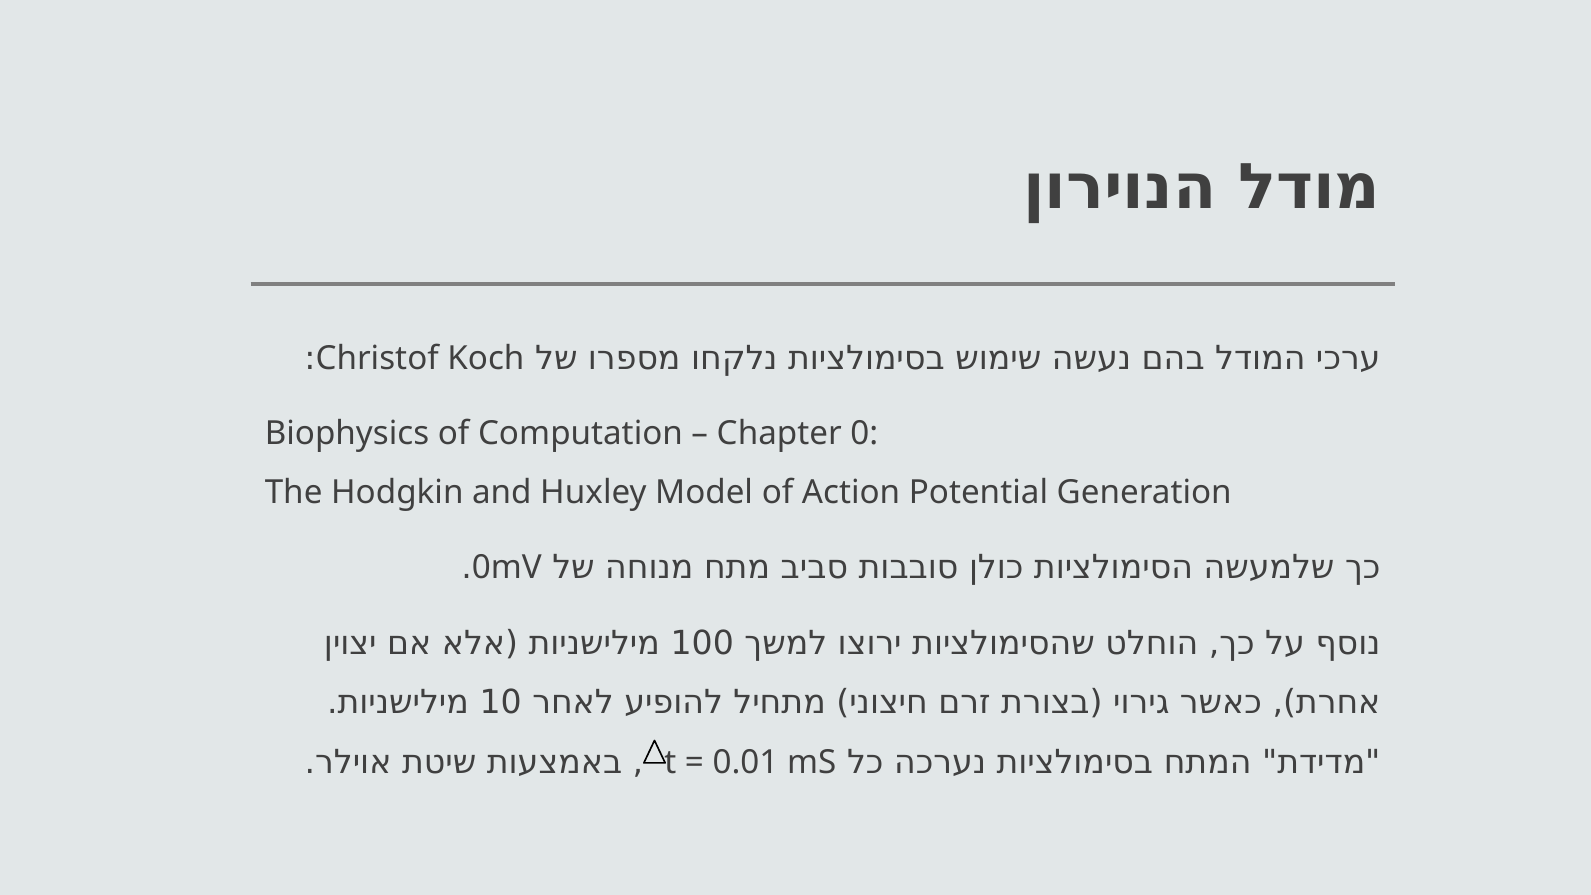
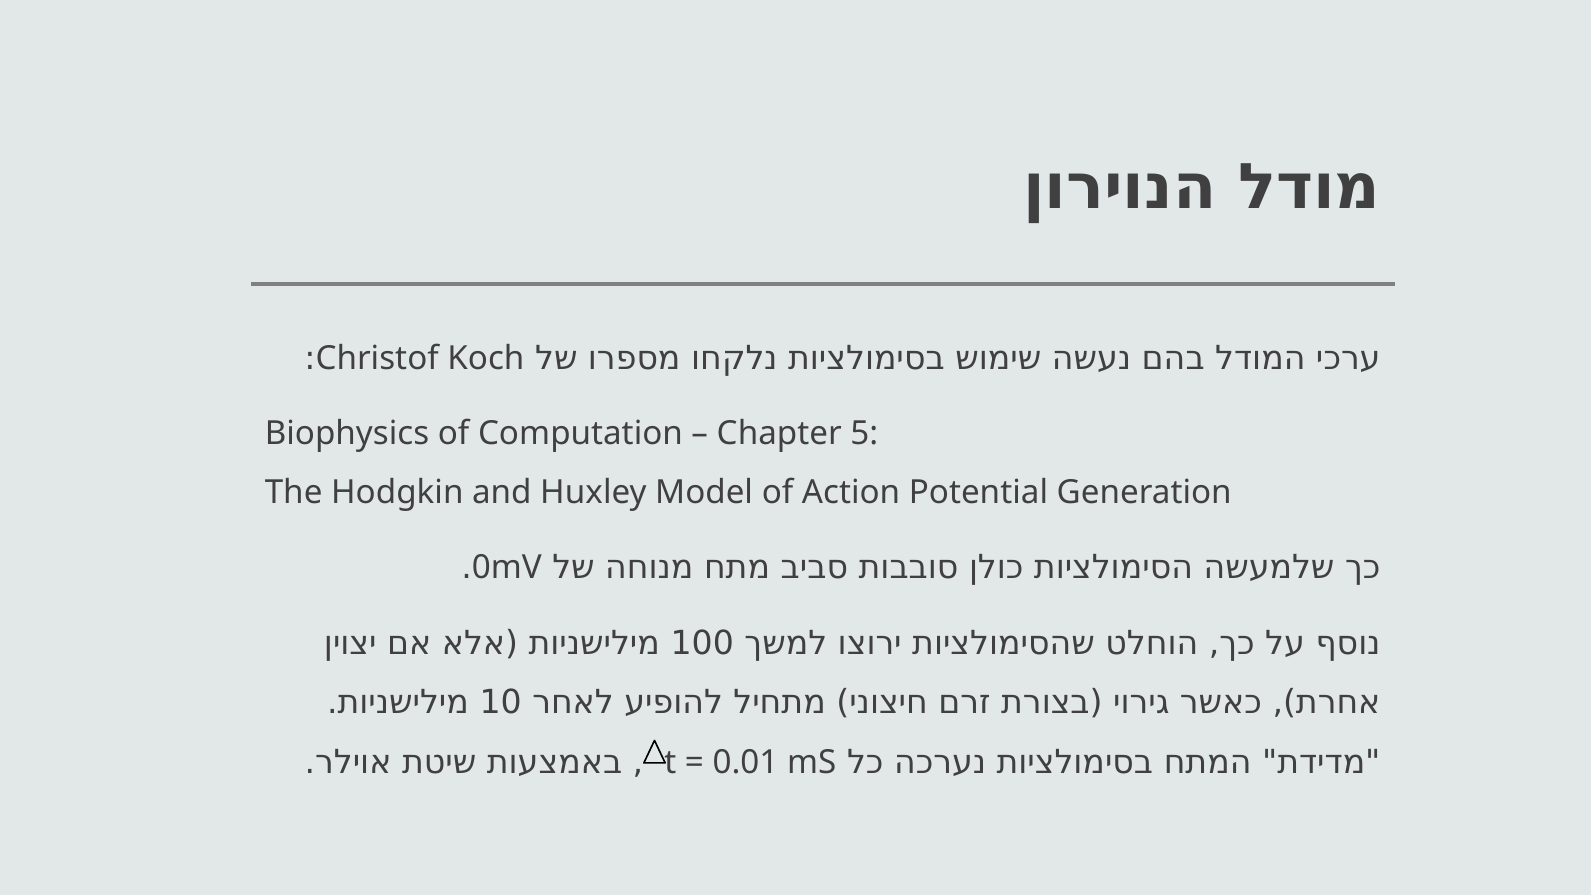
0: 0 -> 5 (864, 433)
